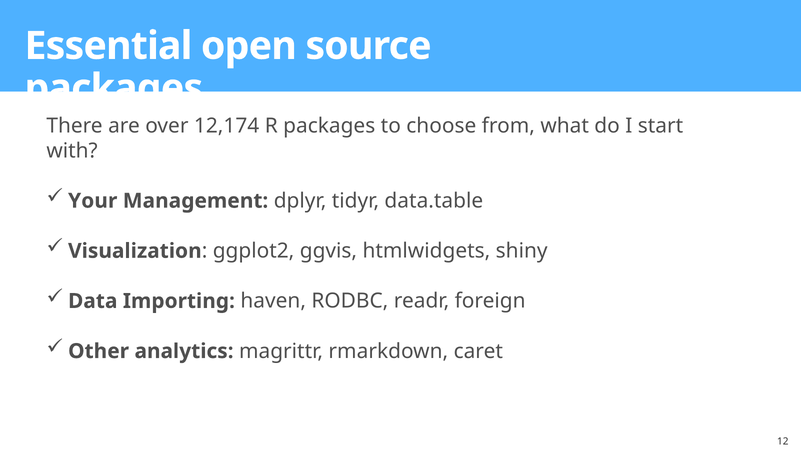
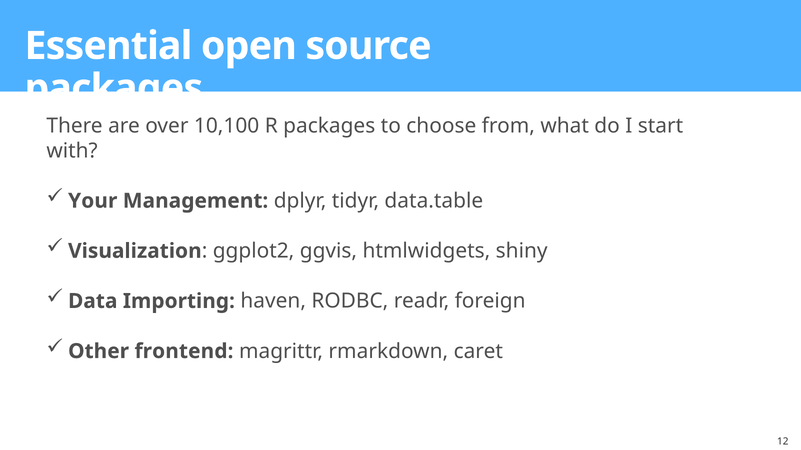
12,174: 12,174 -> 10,100 (227, 126)
analytics: analytics -> frontend (184, 352)
